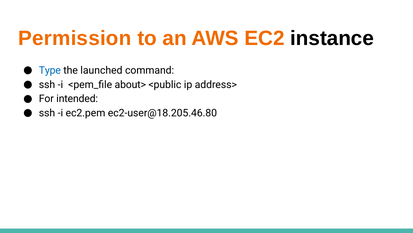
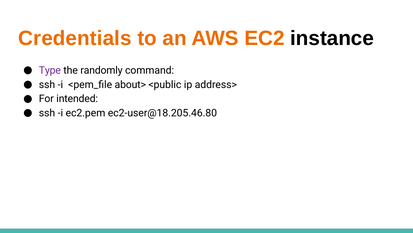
Permission: Permission -> Credentials (75, 38)
Type colour: blue -> purple (50, 70)
launched: launched -> randomly (102, 70)
